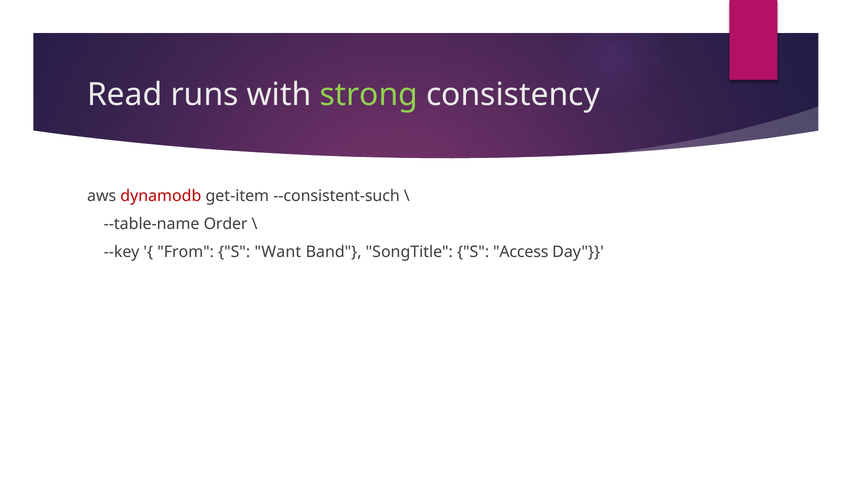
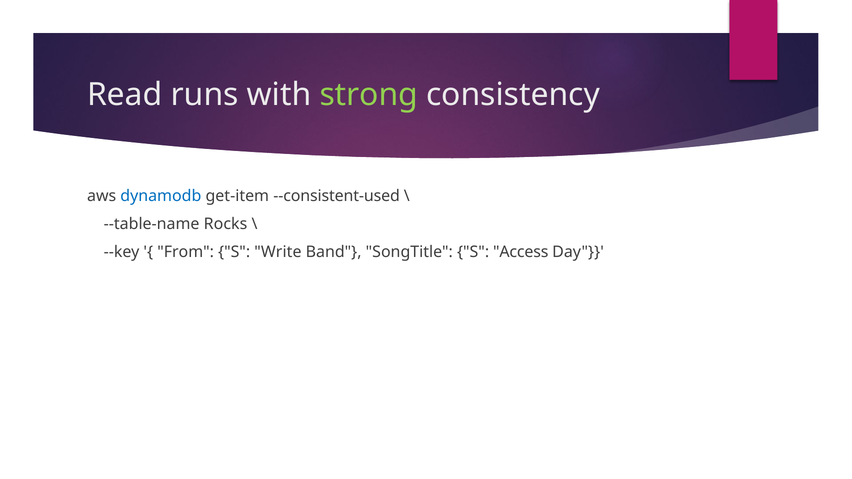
dynamodb colour: red -> blue (161, 196)
--consistent-such: --consistent-such -> --consistent-used (337, 196)
Order: Order -> Rocks (226, 224)
Want: Want -> Write (278, 252)
